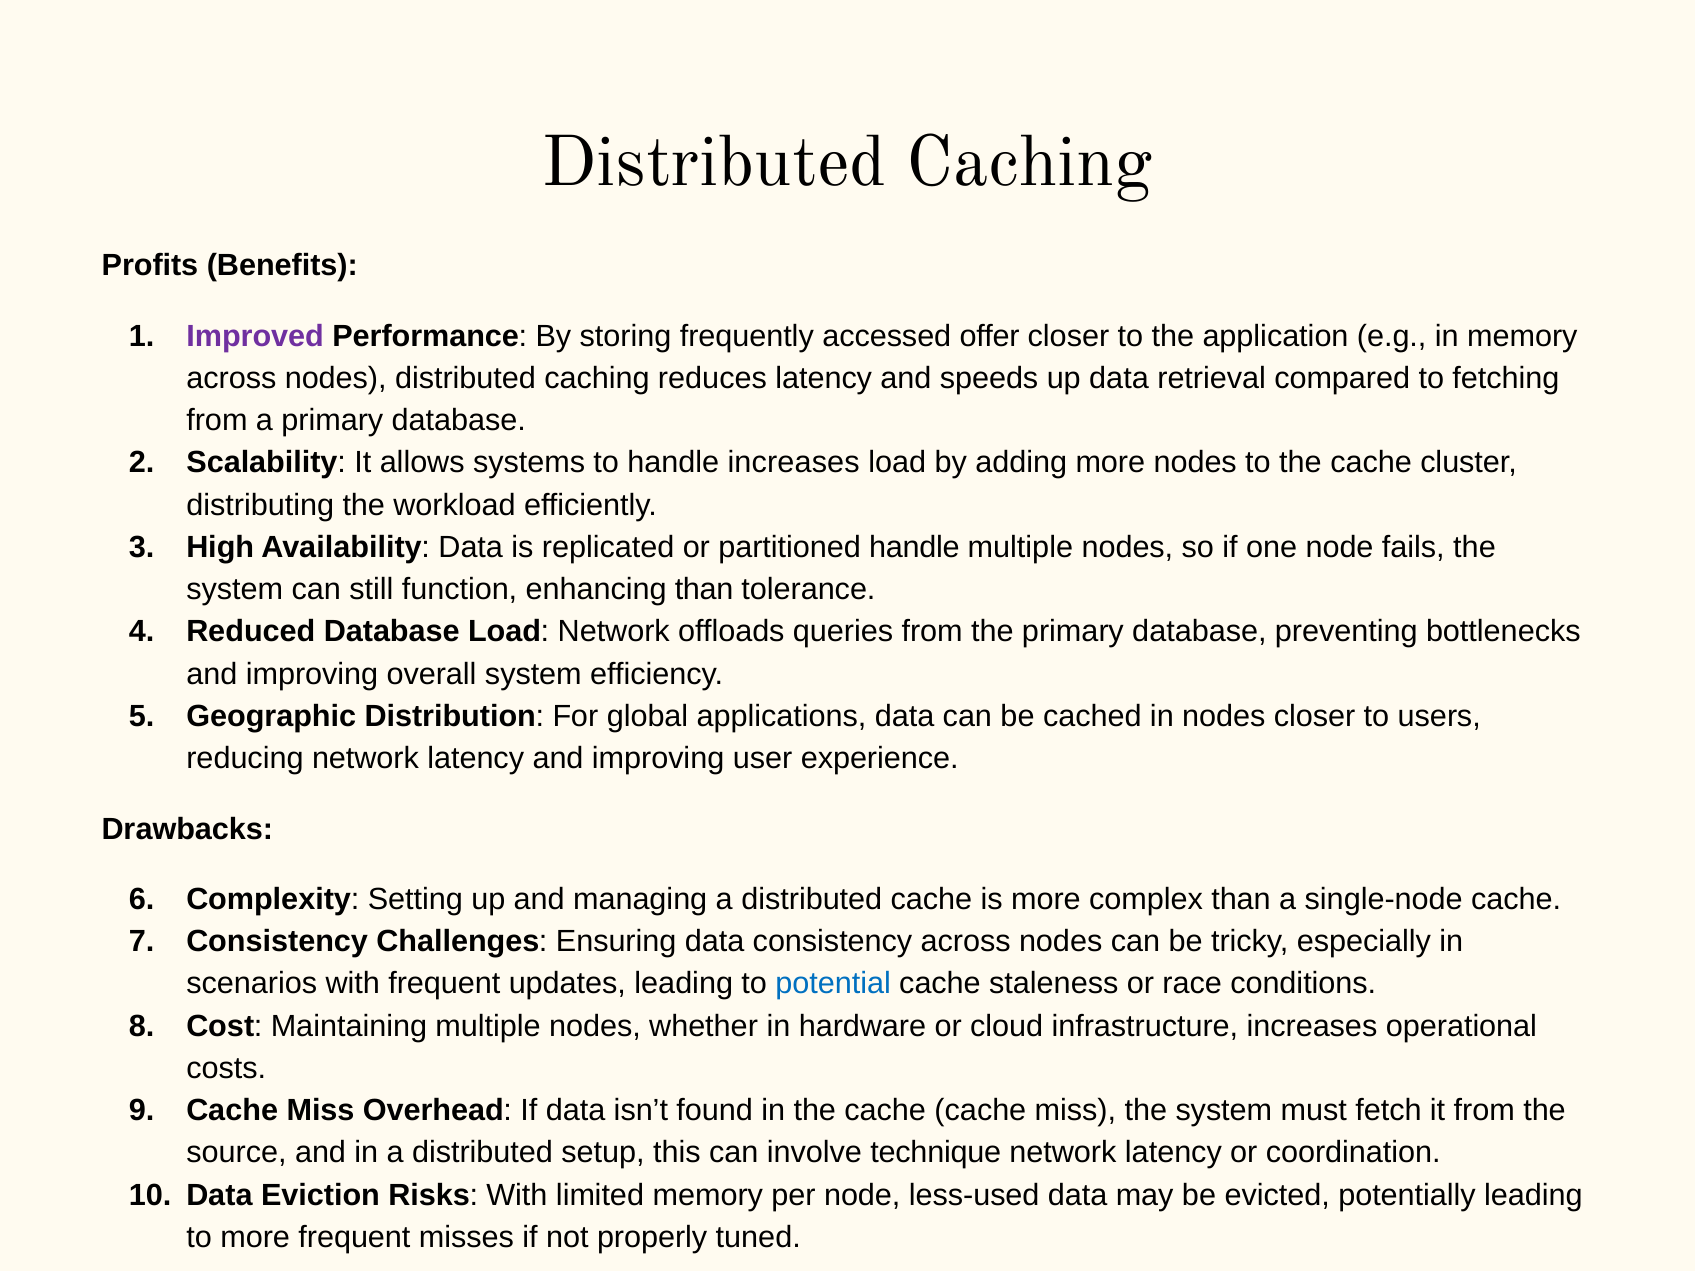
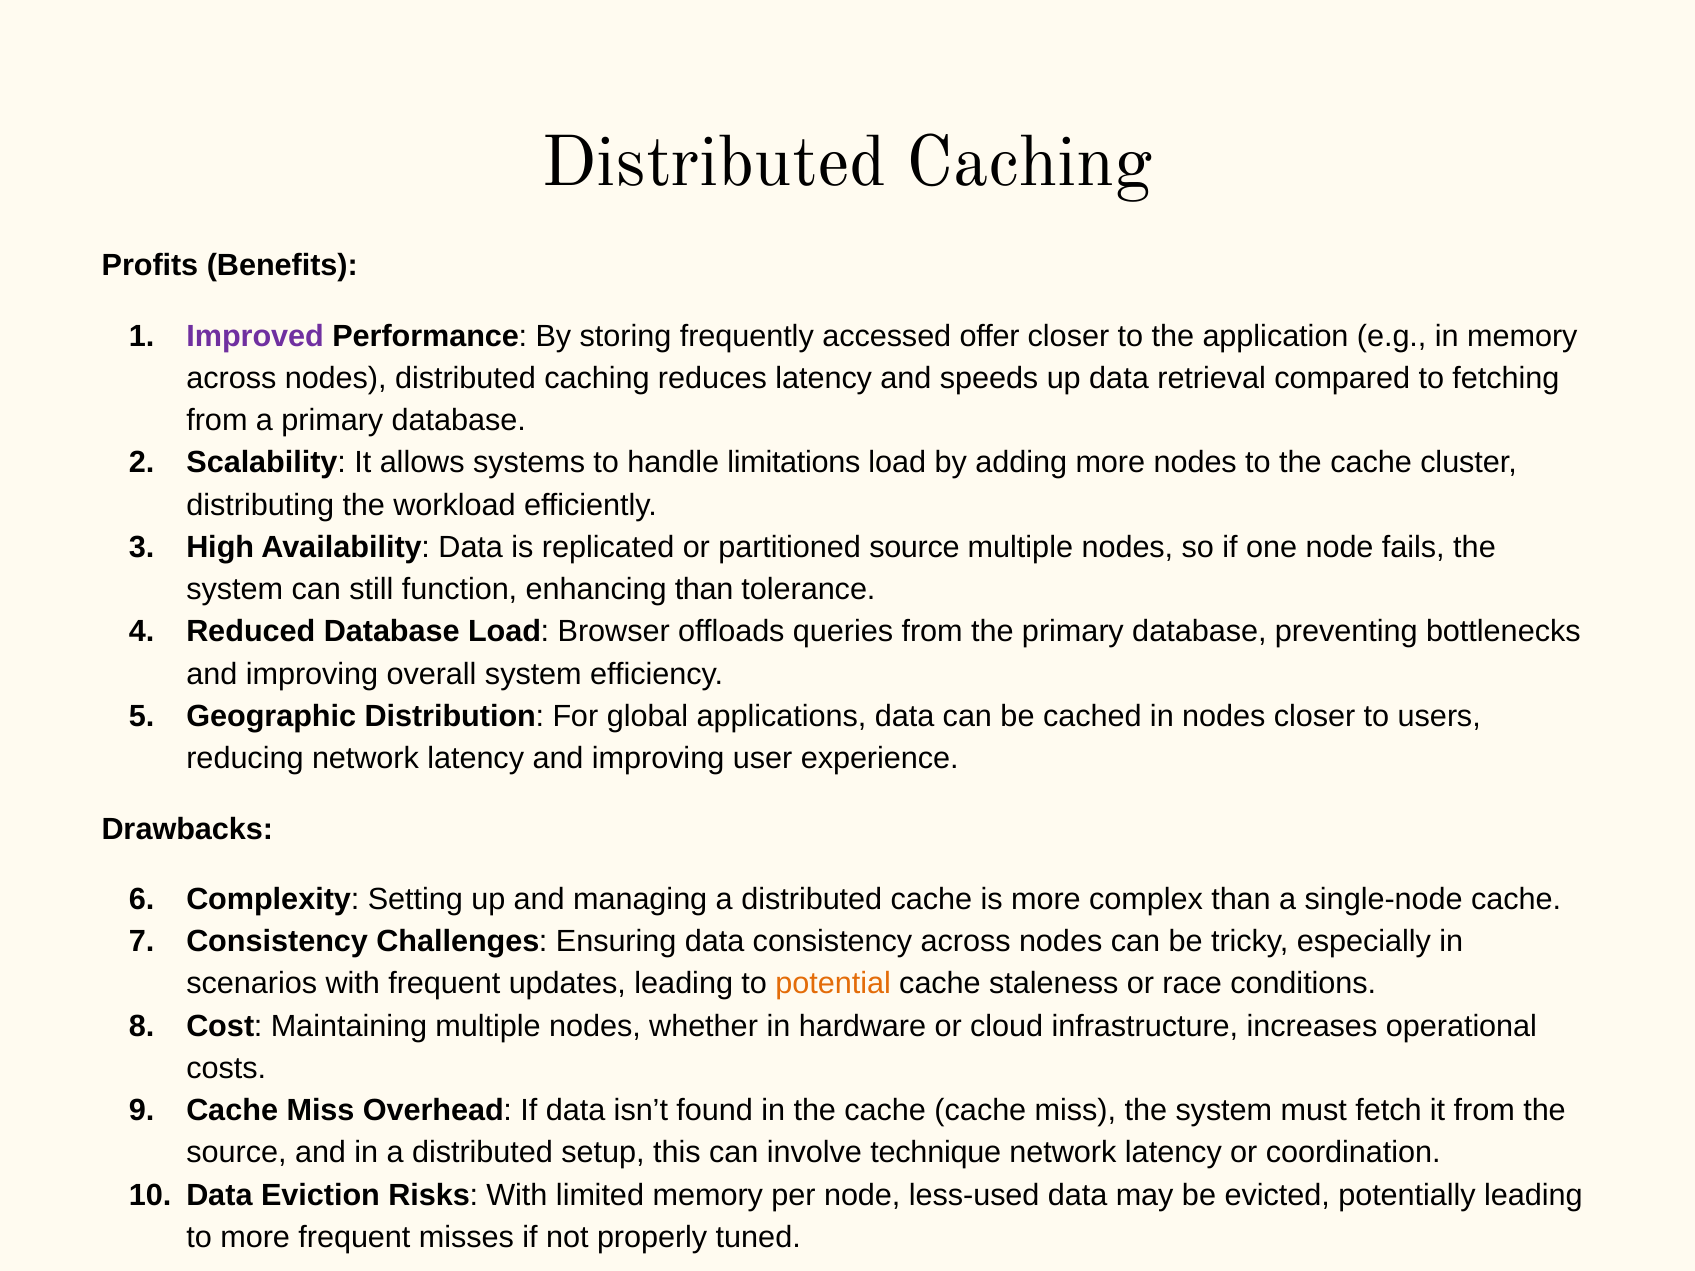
handle increases: increases -> limitations (794, 463)
partitioned handle: handle -> source (914, 547)
Load Network: Network -> Browser (614, 632)
potential colour: blue -> orange (833, 984)
